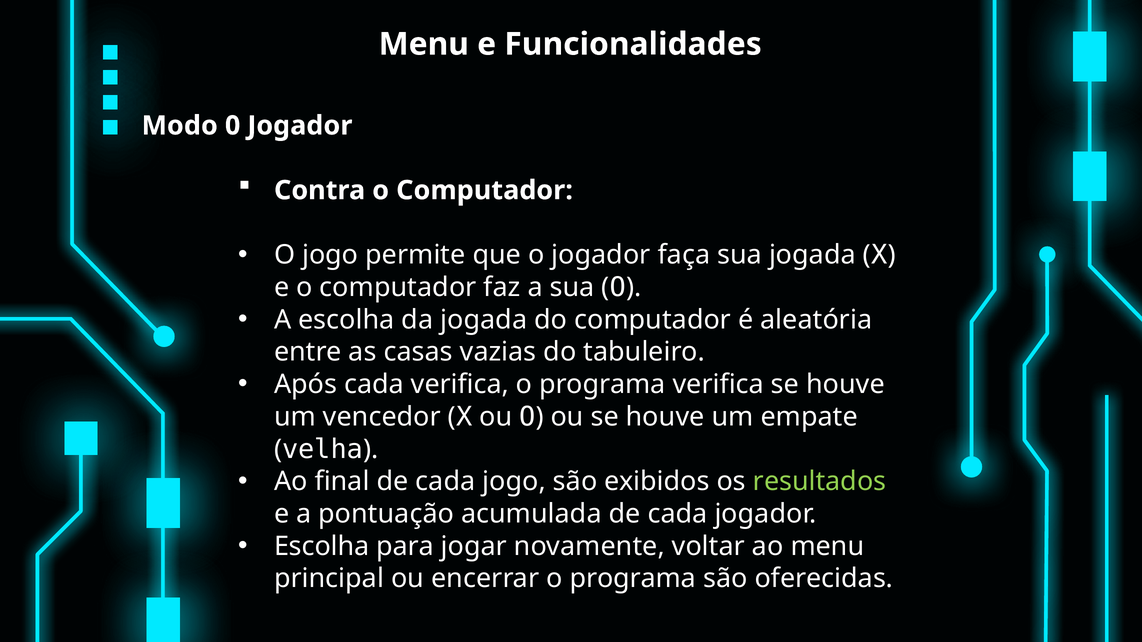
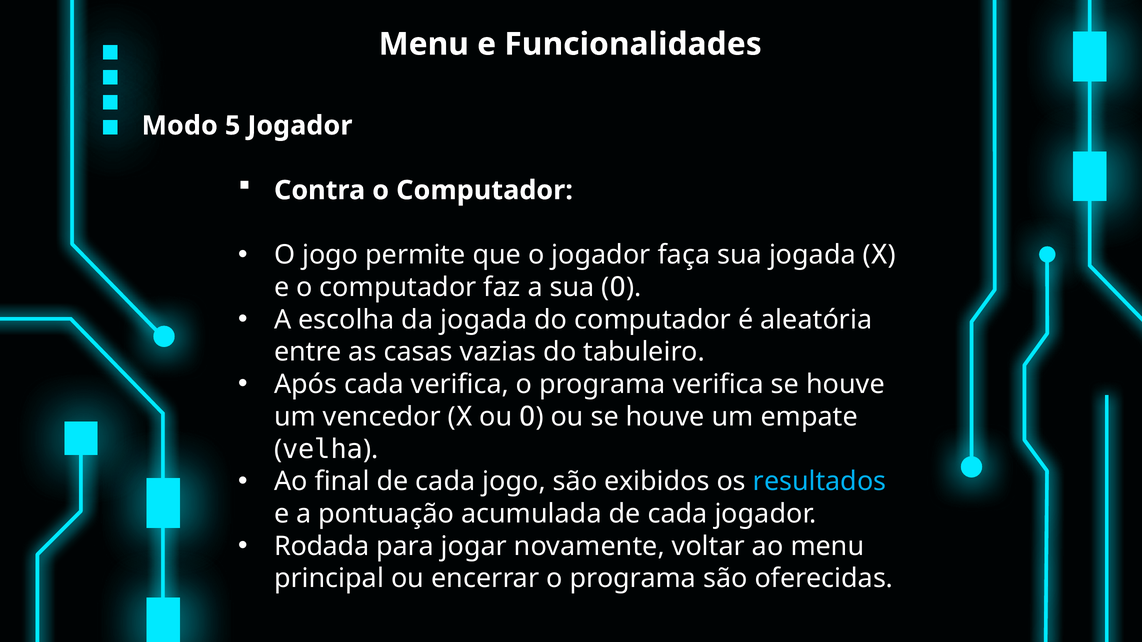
0: 0 -> 5 (233, 126)
resultados colour: light green -> light blue (820, 482)
Escolha: Escolha -> Rodada (322, 547)
